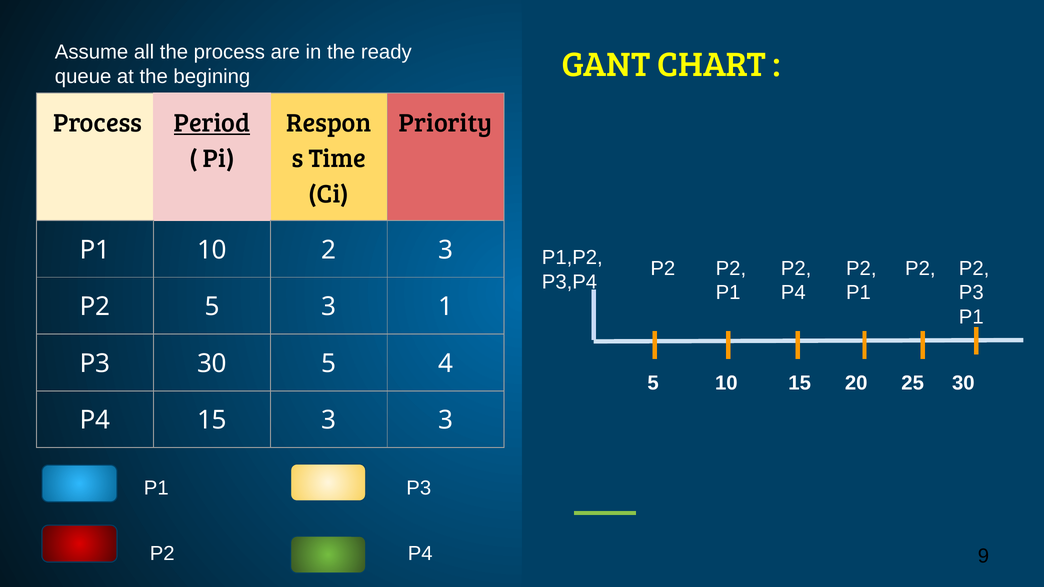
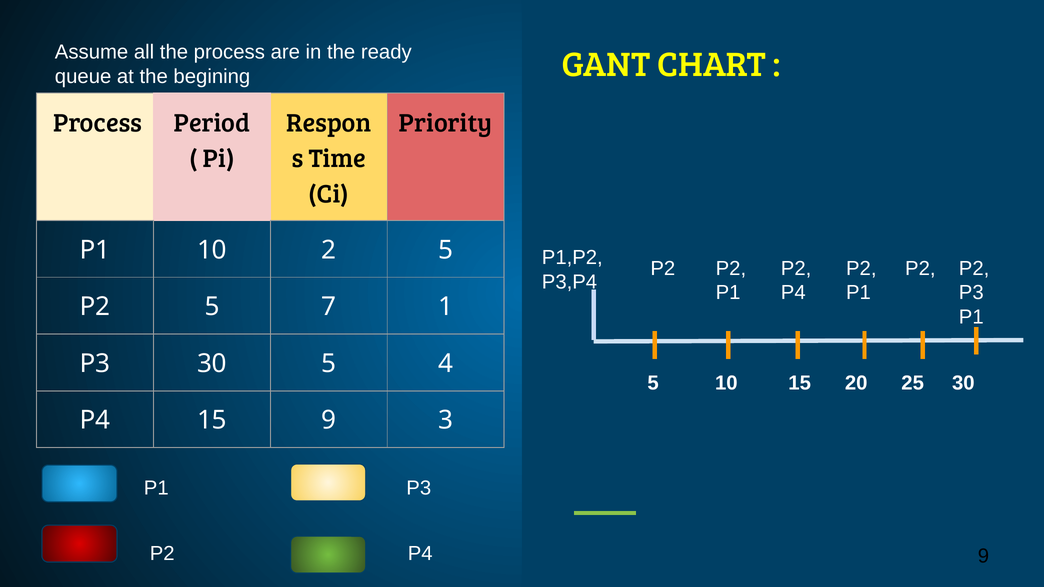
Period underline: present -> none (212, 123)
2 3: 3 -> 5 (446, 250)
5 3: 3 -> 7 (329, 307)
15 3: 3 -> 9 (329, 421)
